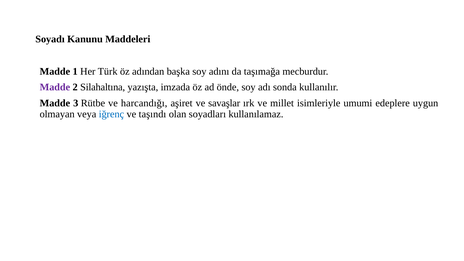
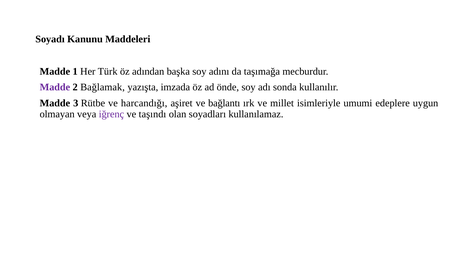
Silahaltına: Silahaltına -> Bağlamak (103, 87)
savaşlar: savaşlar -> bağlantı (224, 103)
iğrenç colour: blue -> purple (111, 114)
